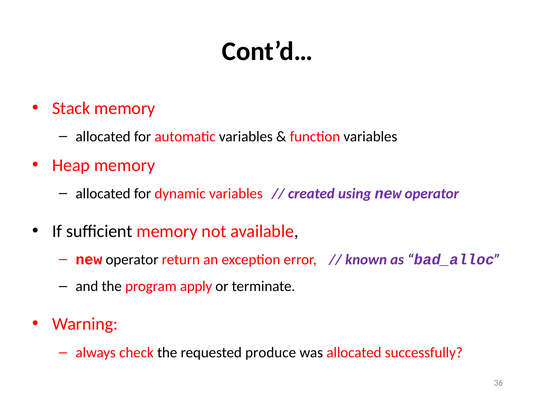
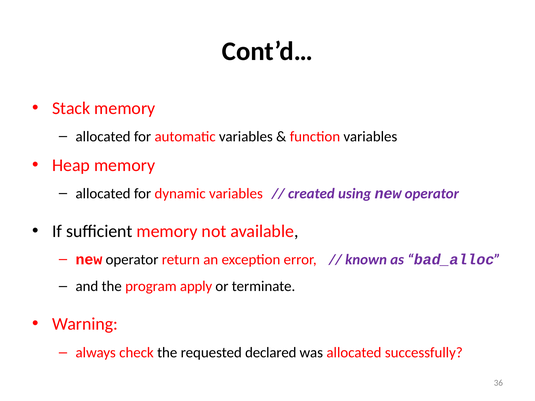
produce: produce -> declared (271, 353)
